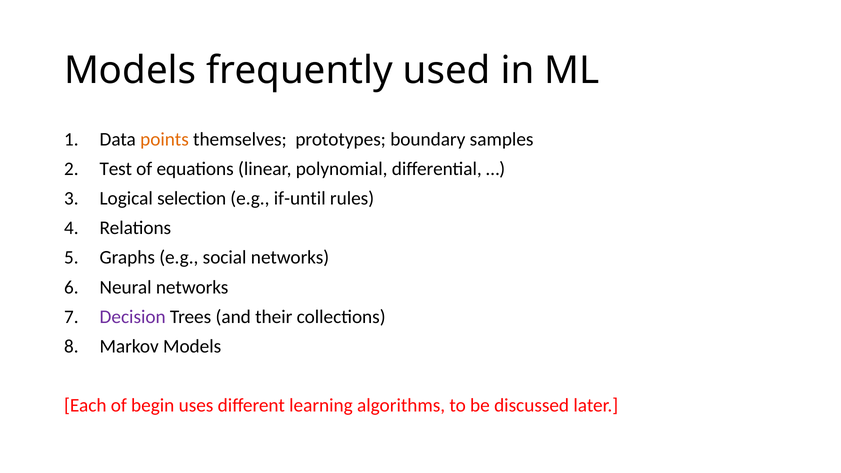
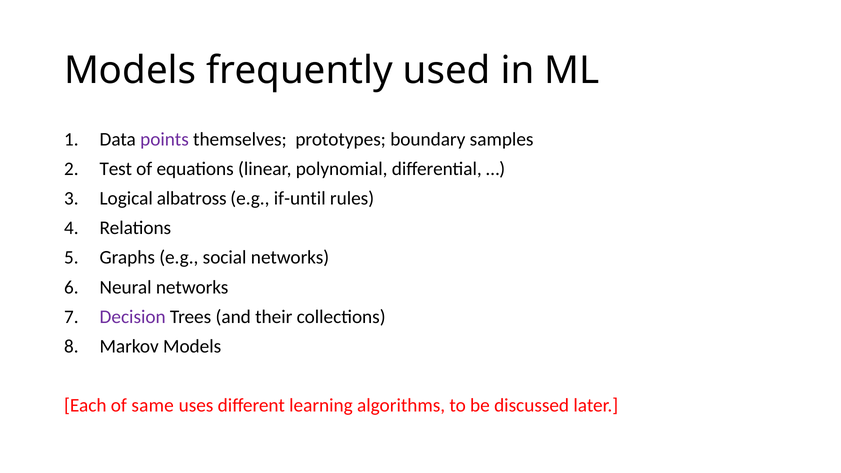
points colour: orange -> purple (164, 139)
selection: selection -> albatross (192, 199)
begin: begin -> same (153, 406)
